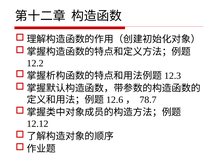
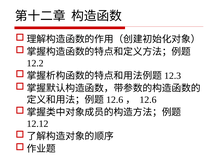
78.7: 78.7 -> 12.6 (148, 100)
